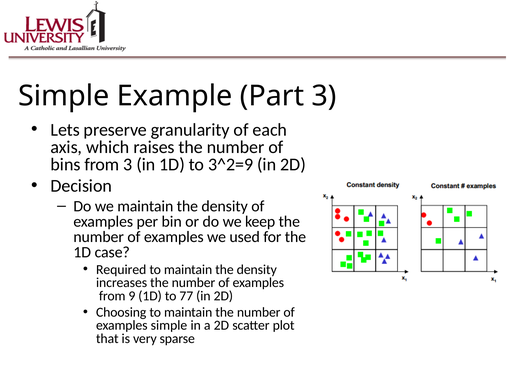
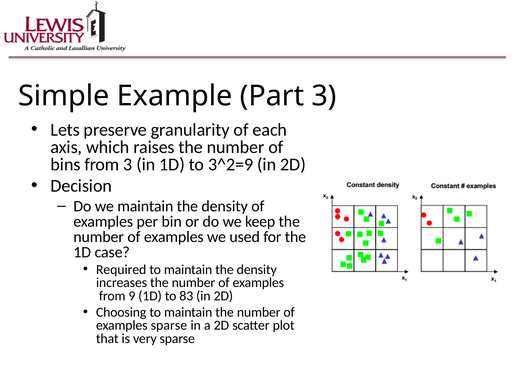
77: 77 -> 83 (186, 295)
examples simple: simple -> sparse (169, 325)
